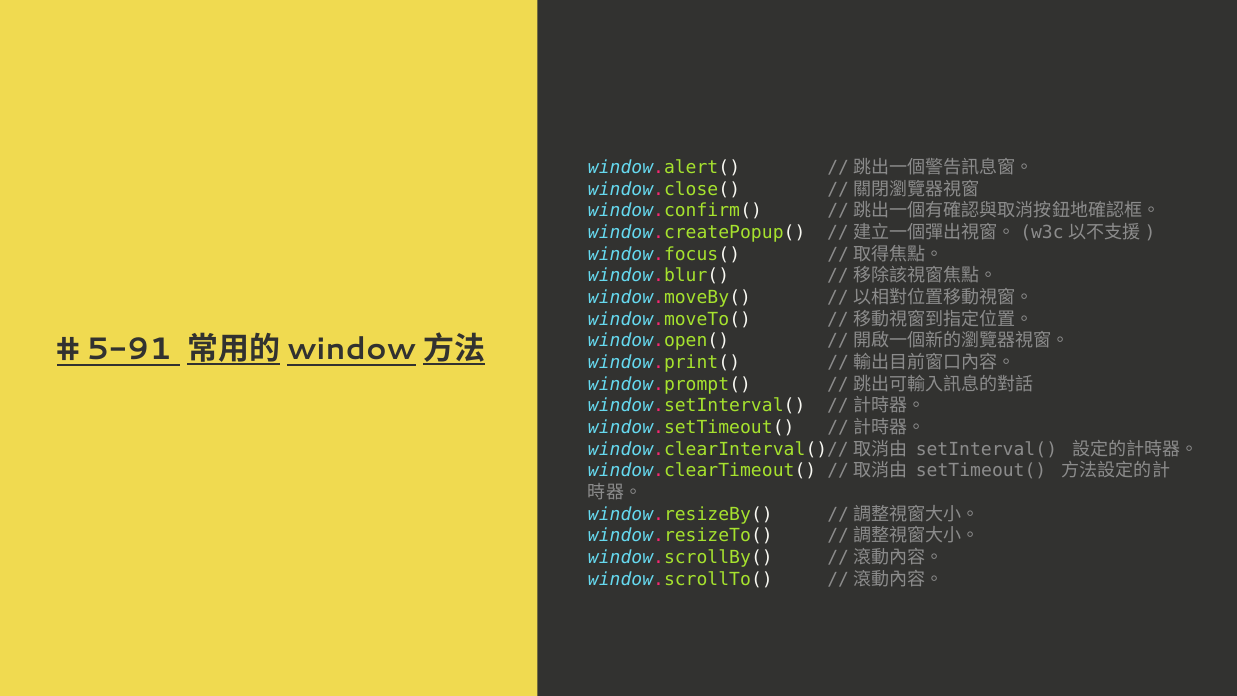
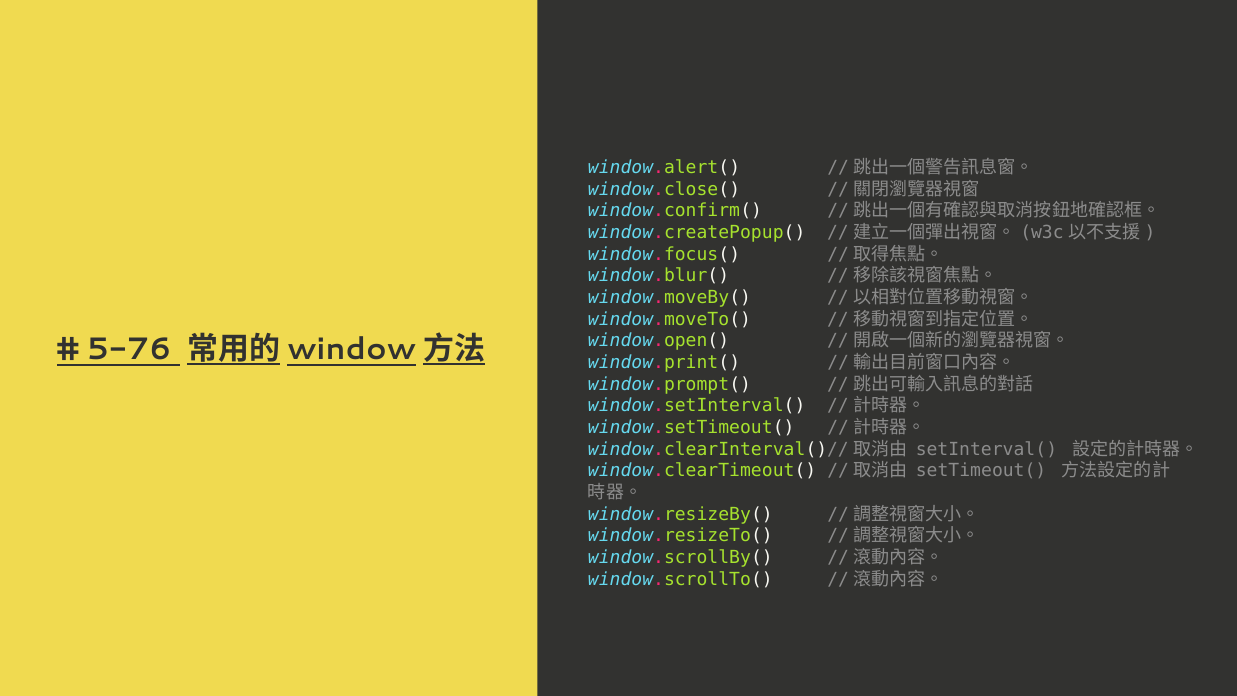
5-91: 5-91 -> 5-76 (129, 349)
